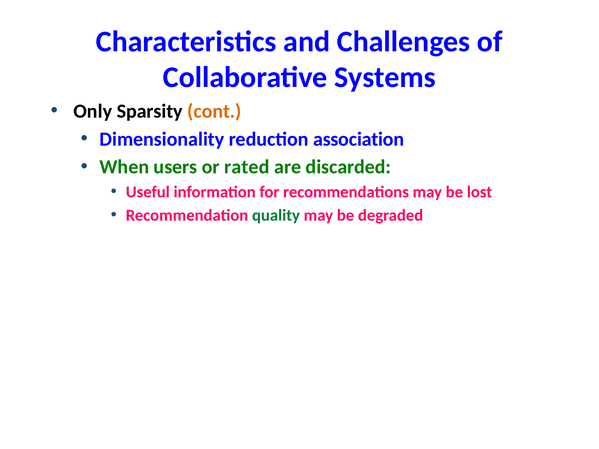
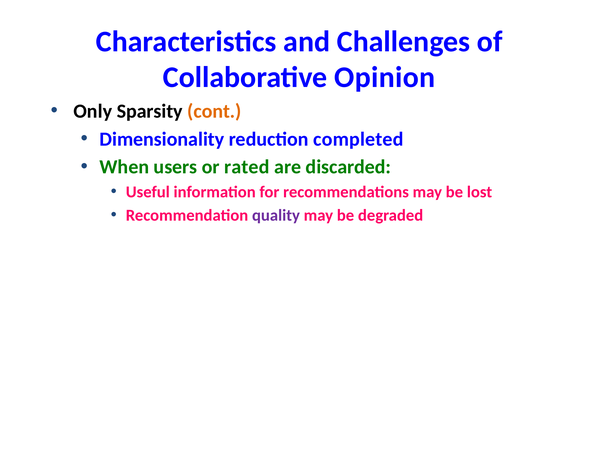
Systems: Systems -> Opinion (385, 77)
association: association -> completed (358, 139)
quality colour: green -> purple (276, 215)
